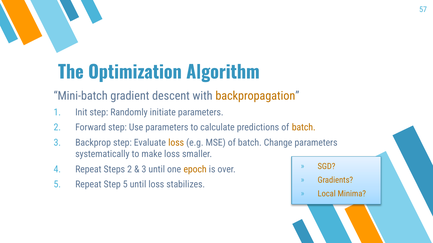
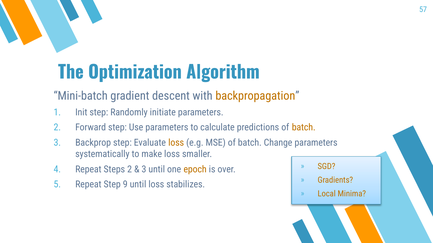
Step 5: 5 -> 9 (125, 185)
